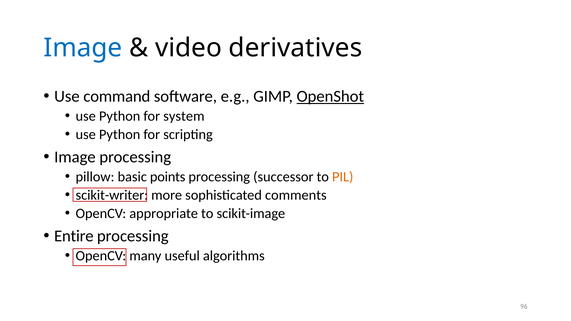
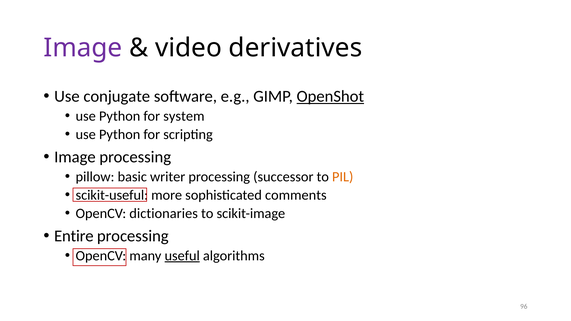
Image colour: blue -> purple (83, 48)
command: command -> conjugate (117, 97)
points: points -> writer (168, 177)
scikit-writer: scikit-writer -> scikit-useful (112, 195)
appropriate: appropriate -> dictionaries (164, 214)
useful underline: none -> present (182, 256)
